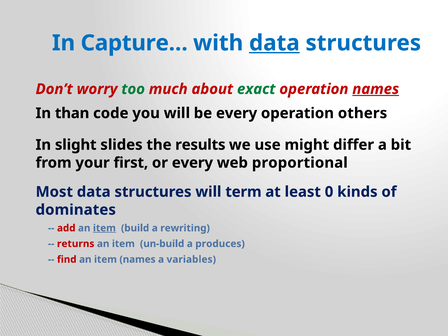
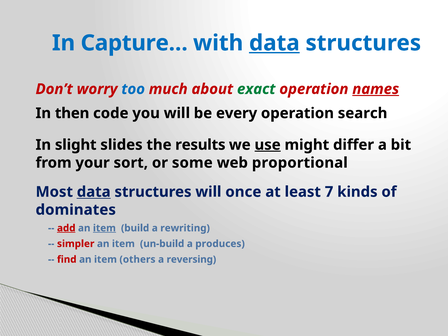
too colour: green -> blue (133, 89)
than: than -> then (72, 113)
others: others -> search (363, 113)
use underline: none -> present (268, 145)
first: first -> sort (131, 163)
or every: every -> some (192, 163)
data underline: none -> present (94, 192)
term: term -> once (243, 192)
0: 0 -> 7 (329, 192)
add underline: none -> present (66, 228)
returns: returns -> simpler (76, 244)
item names: names -> others (137, 259)
variables: variables -> reversing (191, 259)
